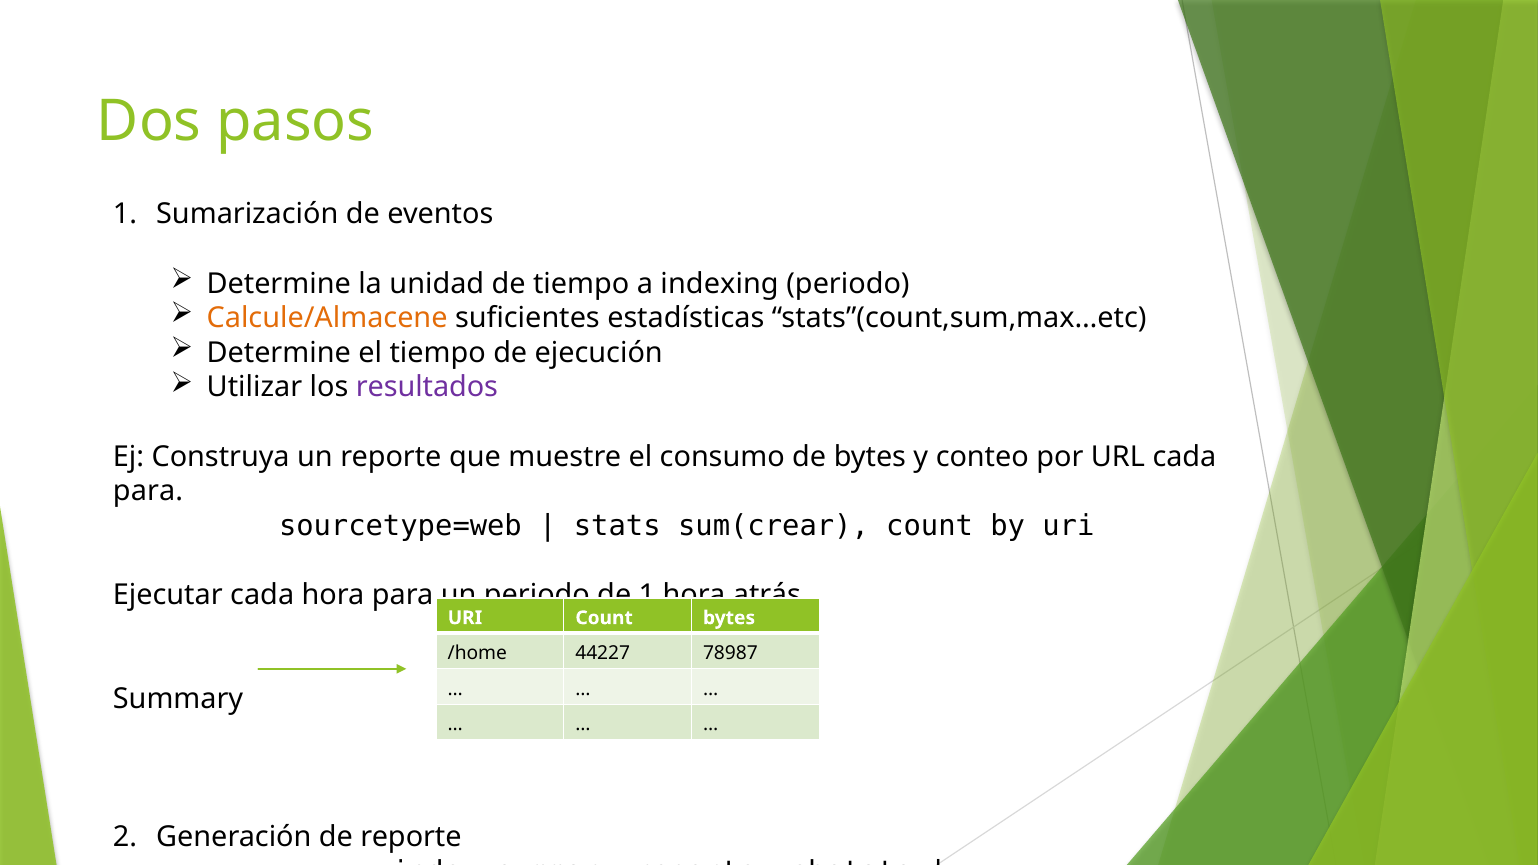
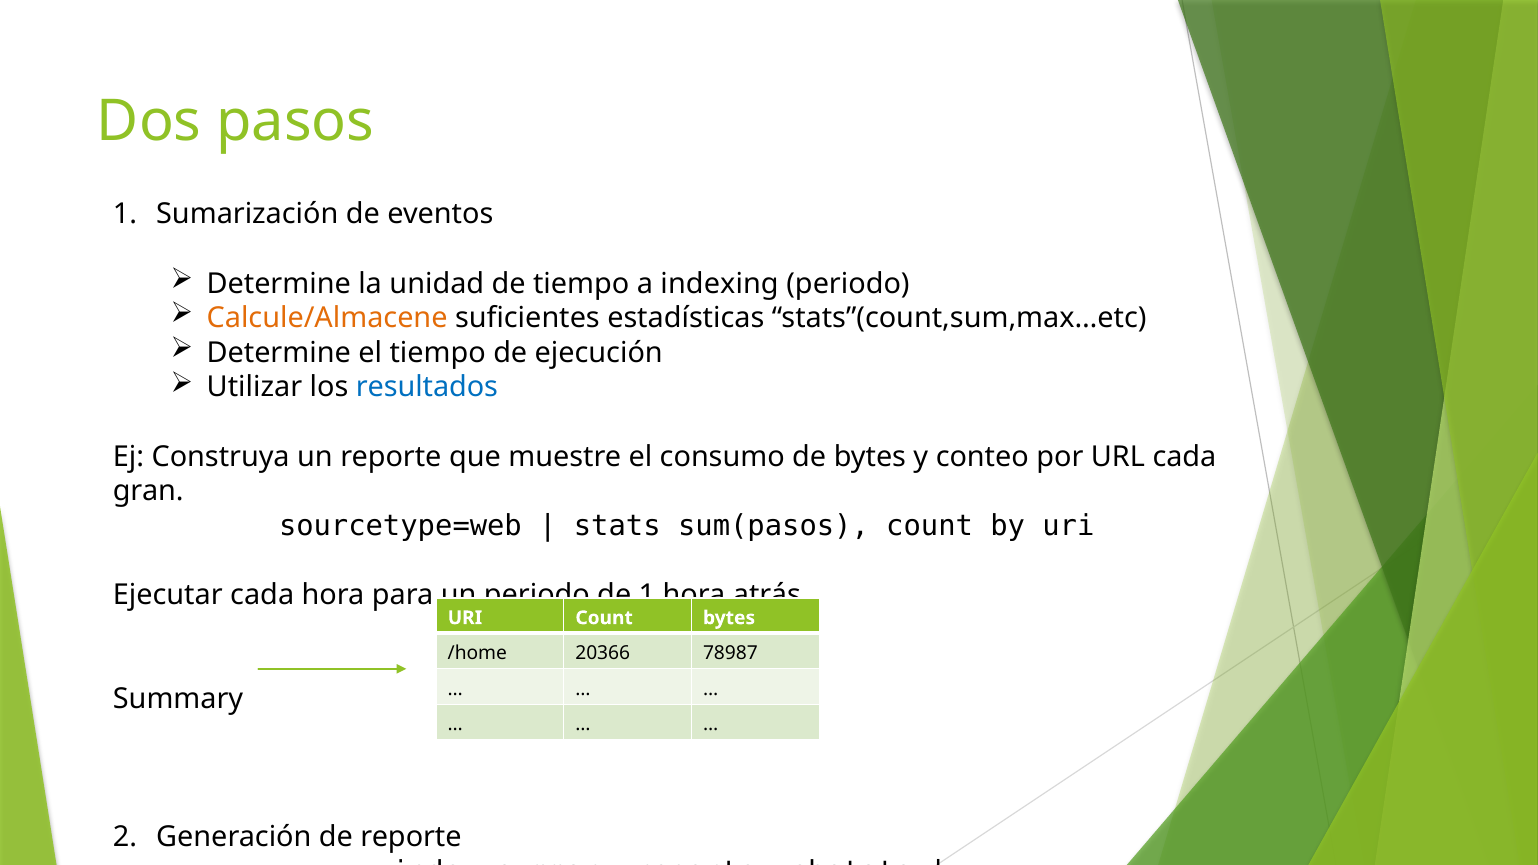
resultados colour: purple -> blue (427, 387)
para: para -> gran (148, 491)
sum(crear: sum(crear -> sum(pasos (774, 526)
44227: 44227 -> 20366 (603, 653)
